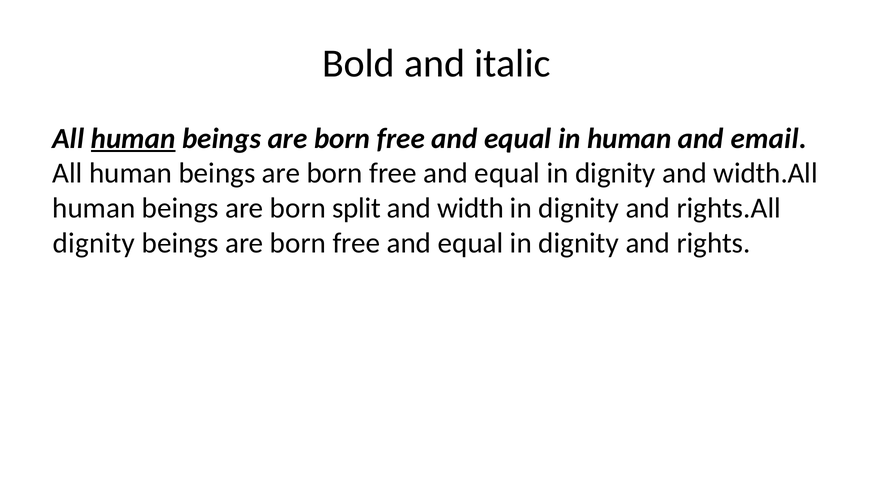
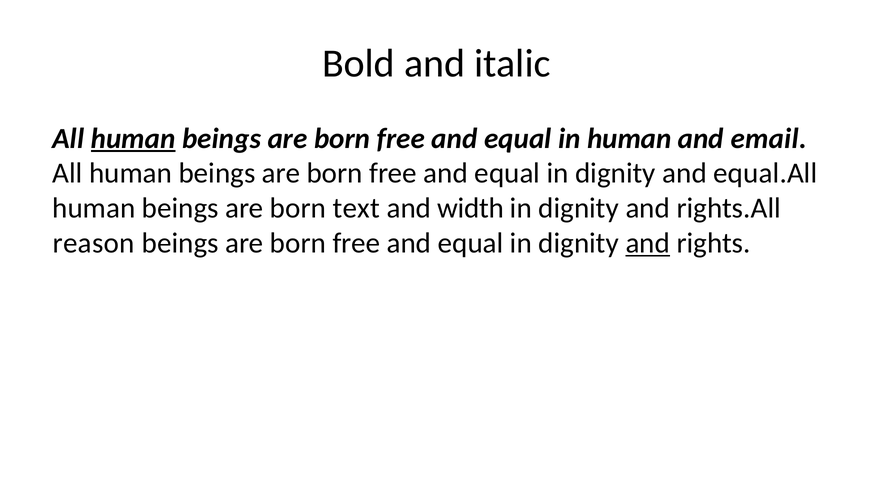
width.All: width.All -> equal.All (765, 173)
split: split -> text (356, 208)
dignity: dignity -> reason (94, 243)
and underline: none -> present (648, 243)
